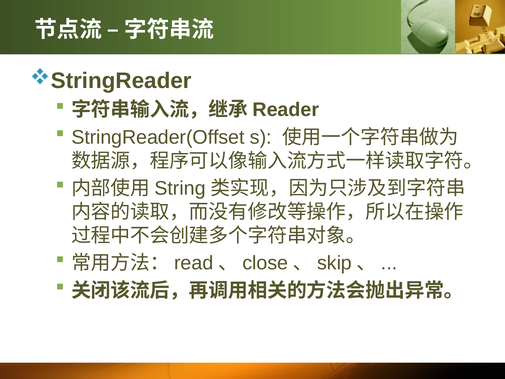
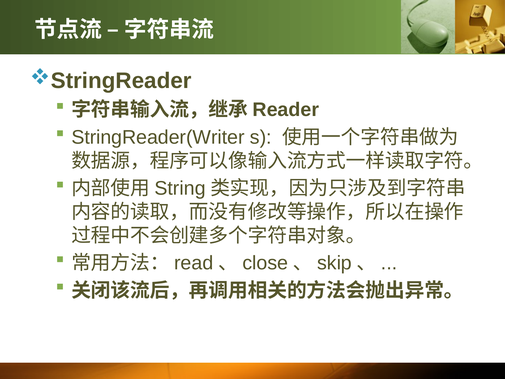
StringReader(Offset: StringReader(Offset -> StringReader(Writer (158, 137)
